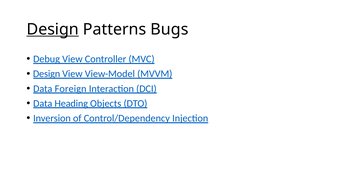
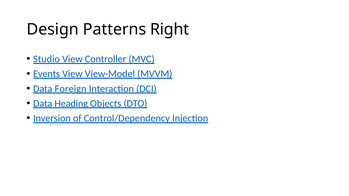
Design underline: present -> none (53, 29)
Bugs: Bugs -> Right (170, 29)
Debug: Debug -> Studio (47, 59)
Design: Design -> Events (47, 74)
